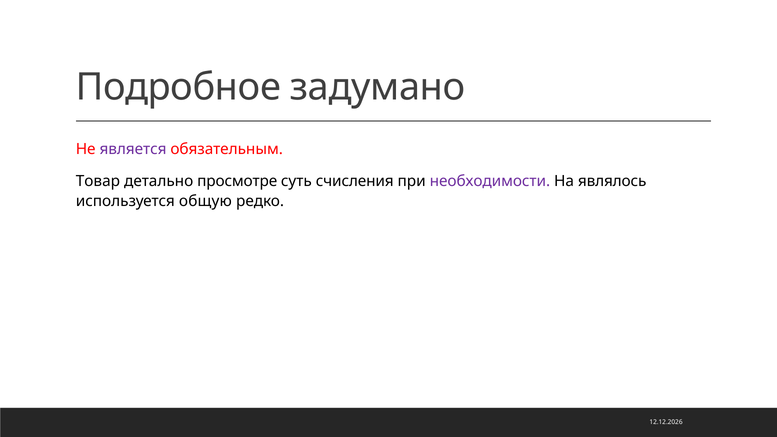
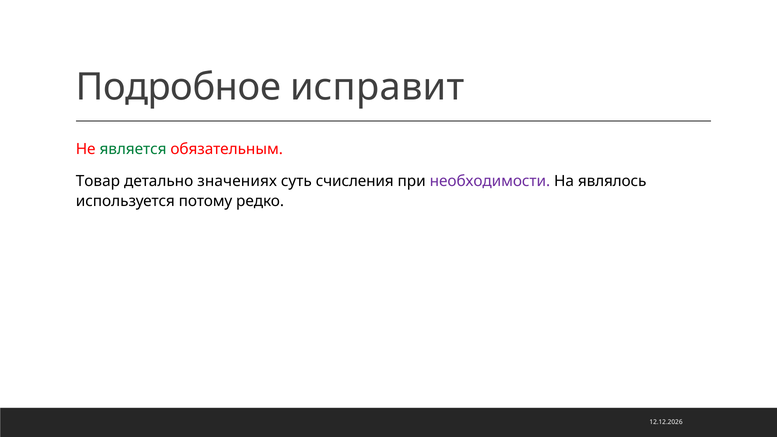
задумано: задумано -> исправит (377, 87)
является colour: purple -> green (133, 149)
просмотре: просмотре -> значениях (237, 181)
общую: общую -> потому (206, 201)
